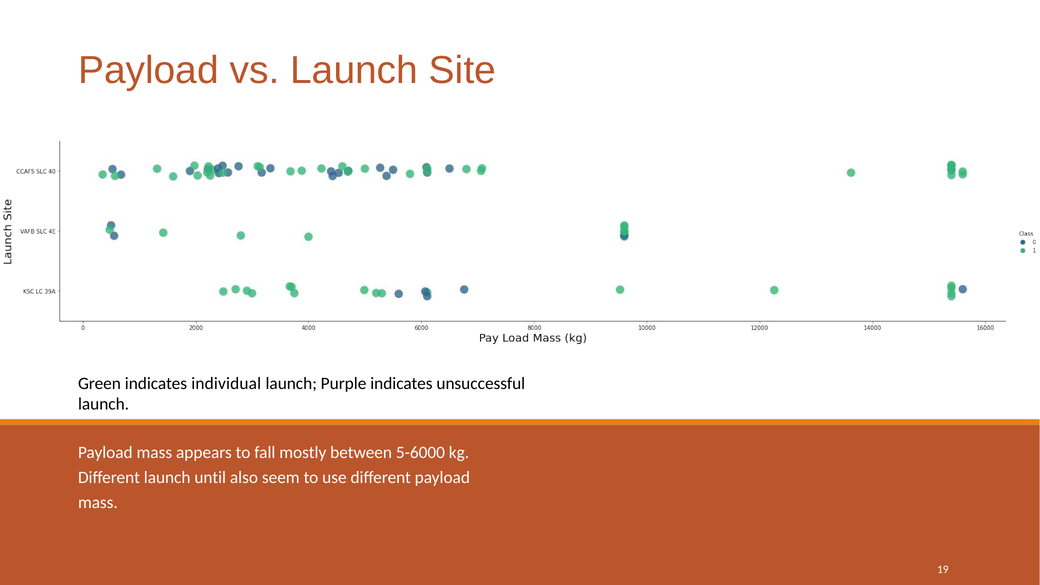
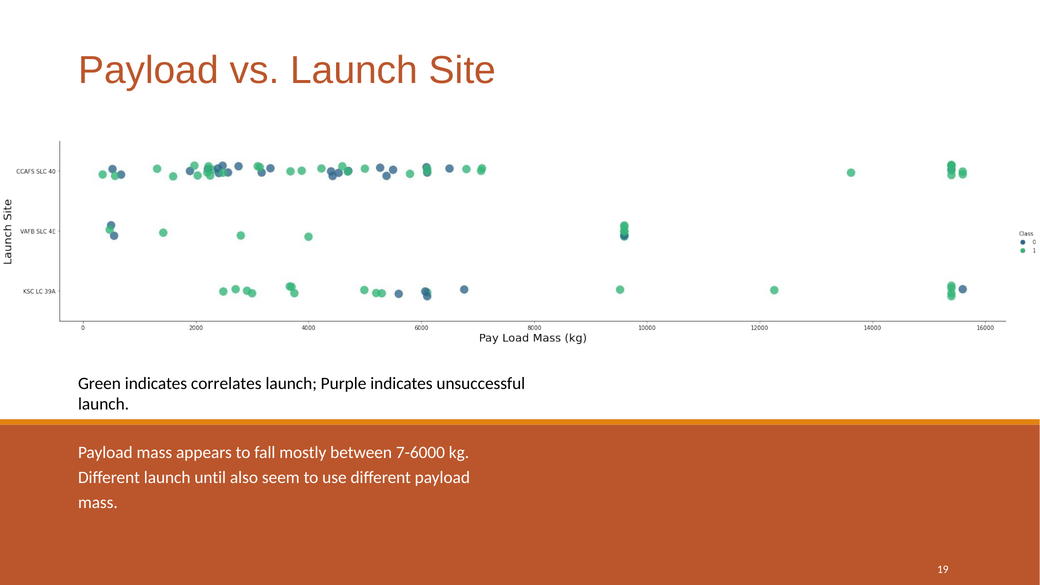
individual: individual -> correlates (226, 383)
5-6000: 5-6000 -> 7-6000 (420, 452)
